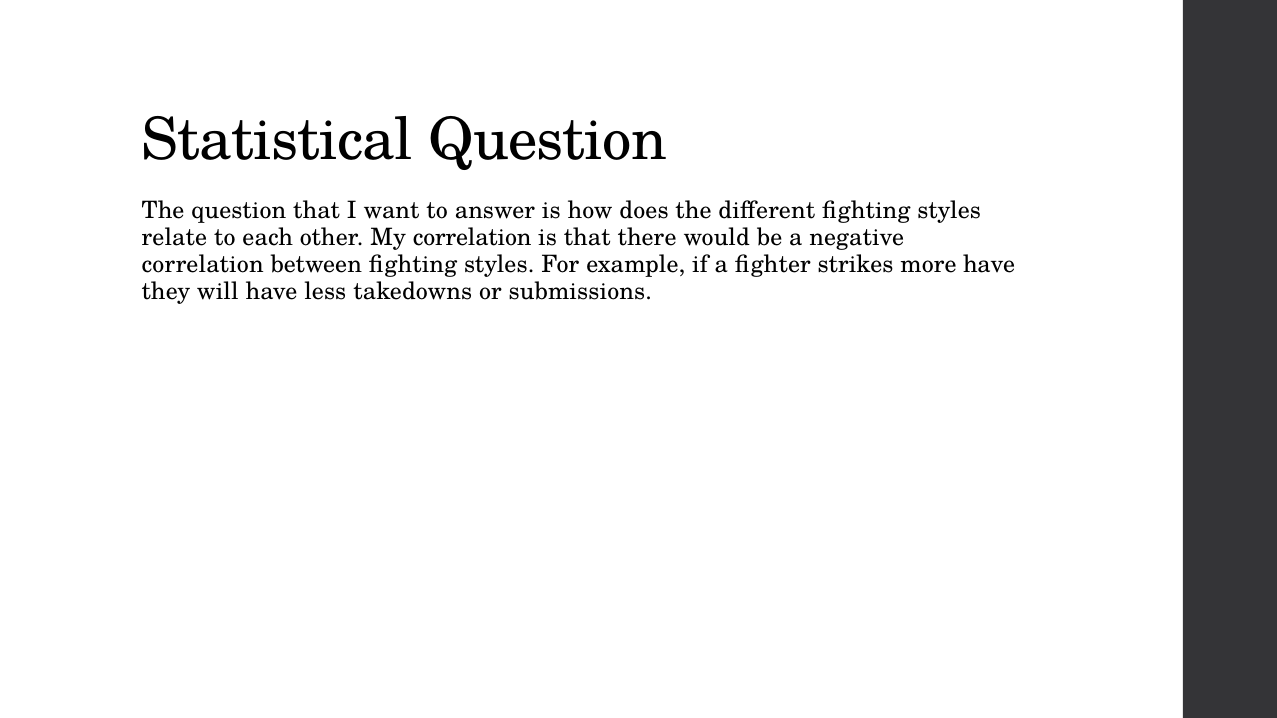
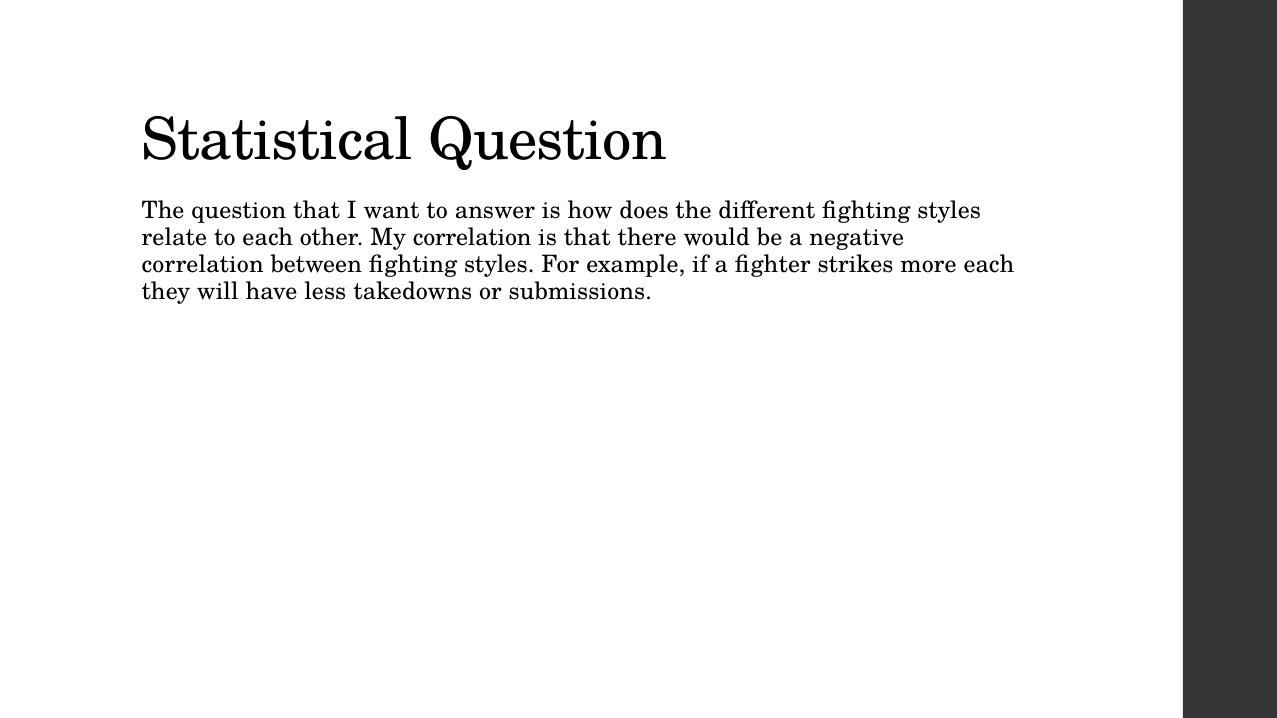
more have: have -> each (989, 265)
